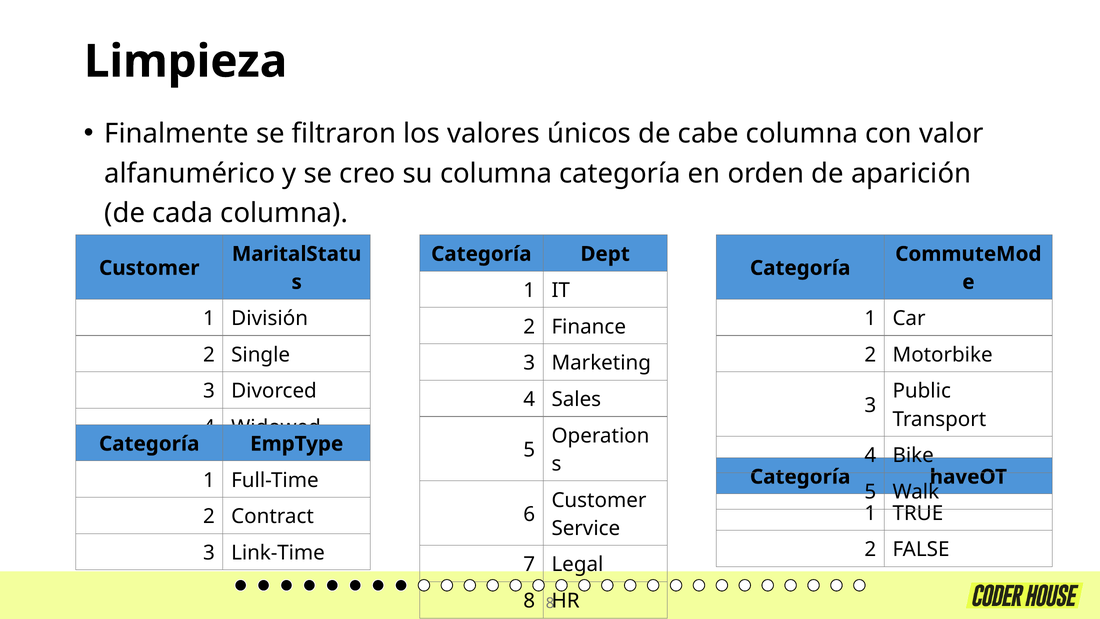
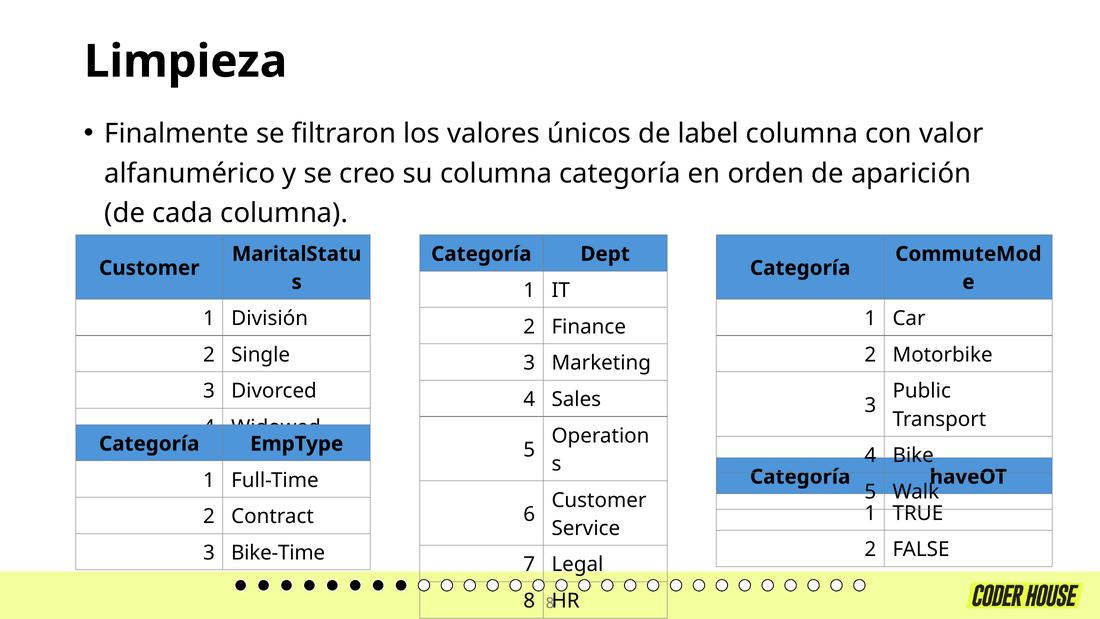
cabe: cabe -> label (708, 134)
Link-Time: Link-Time -> Bike-Time (278, 553)
